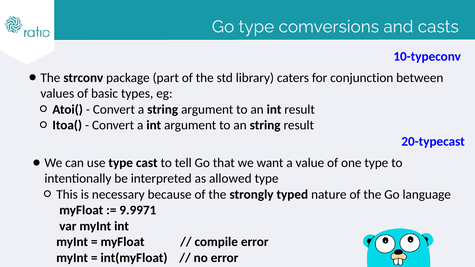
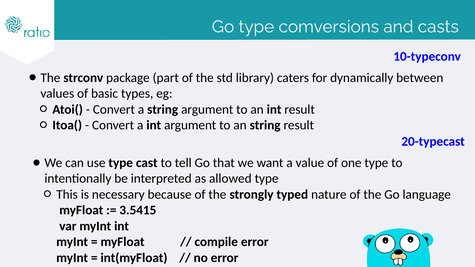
conjunction: conjunction -> dynamically (362, 78)
9.9971: 9.9971 -> 3.5415 (138, 210)
